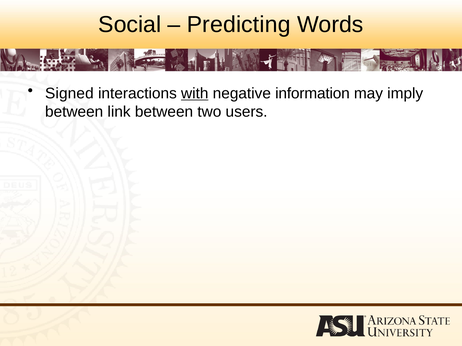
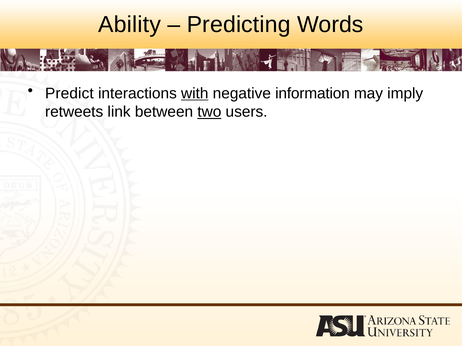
Social: Social -> Ability (130, 25)
Signed: Signed -> Predict (69, 93)
between: between -> retweets (74, 112)
two underline: none -> present (209, 112)
